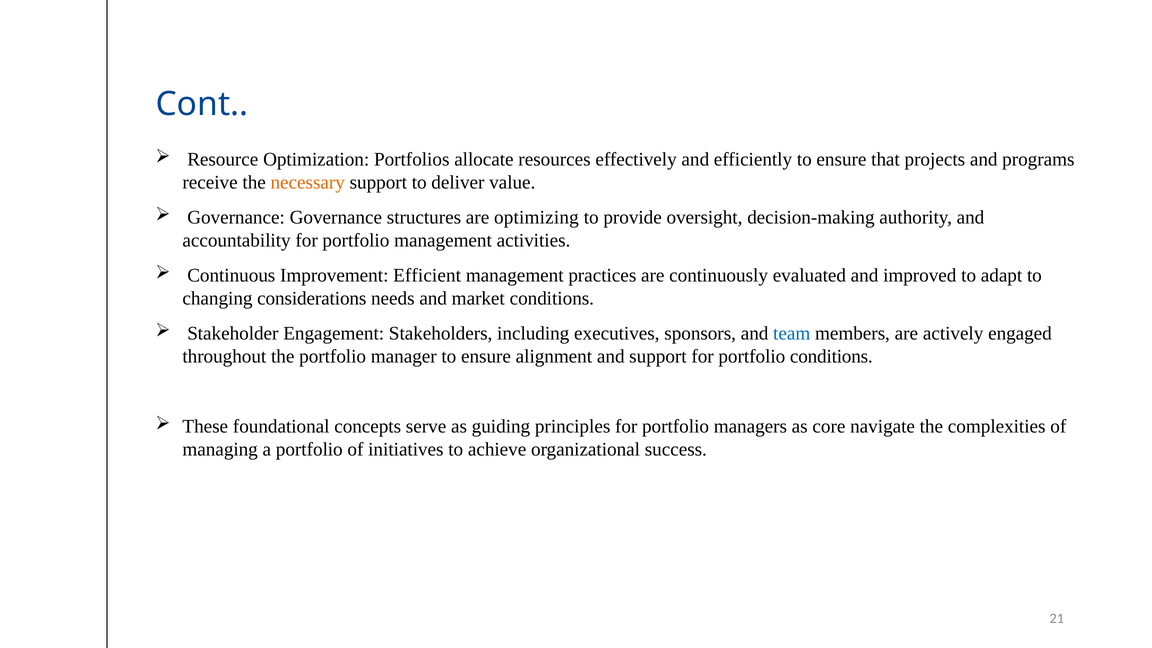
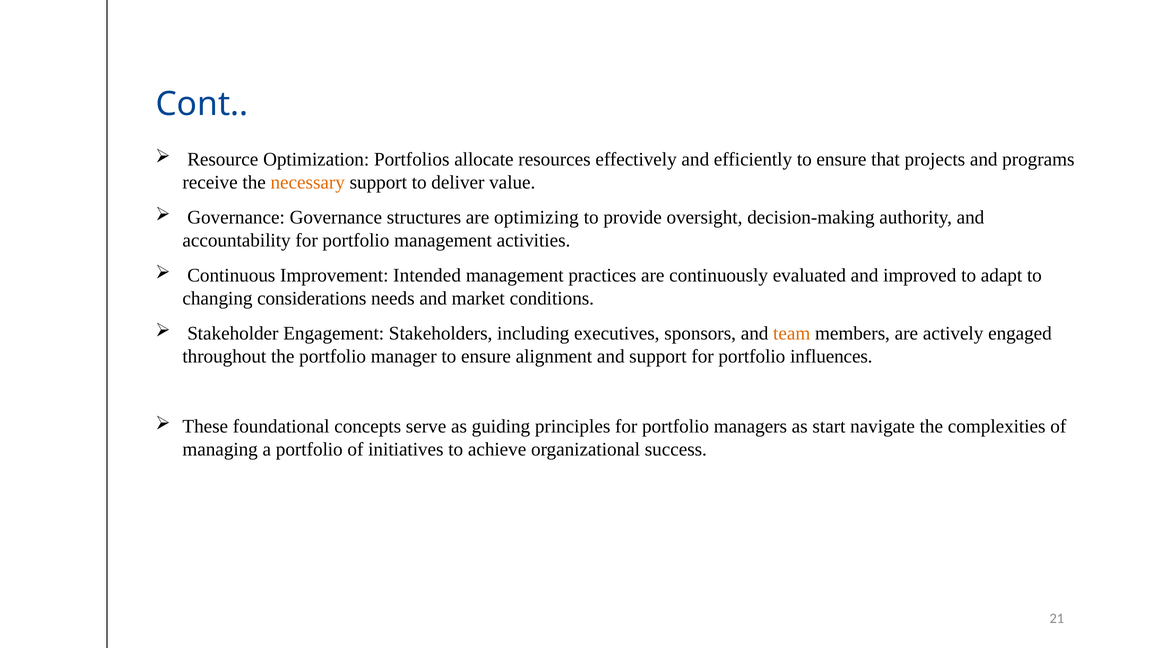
Efficient: Efficient -> Intended (427, 276)
team colour: blue -> orange (792, 334)
portfolio conditions: conditions -> influences (831, 357)
core: core -> start (829, 427)
